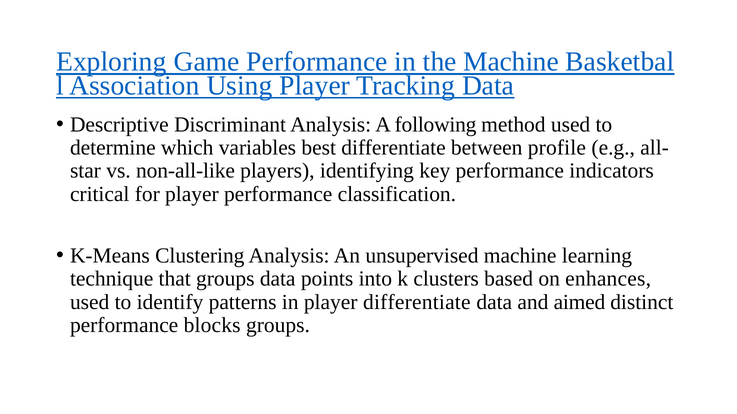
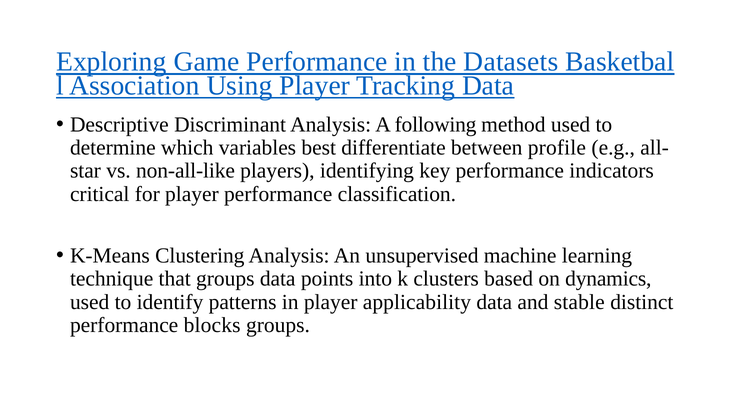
the Machine: Machine -> Datasets (511, 62)
enhances: enhances -> dynamics (608, 279)
player differentiate: differentiate -> applicability (417, 303)
aimed: aimed -> stable (579, 303)
